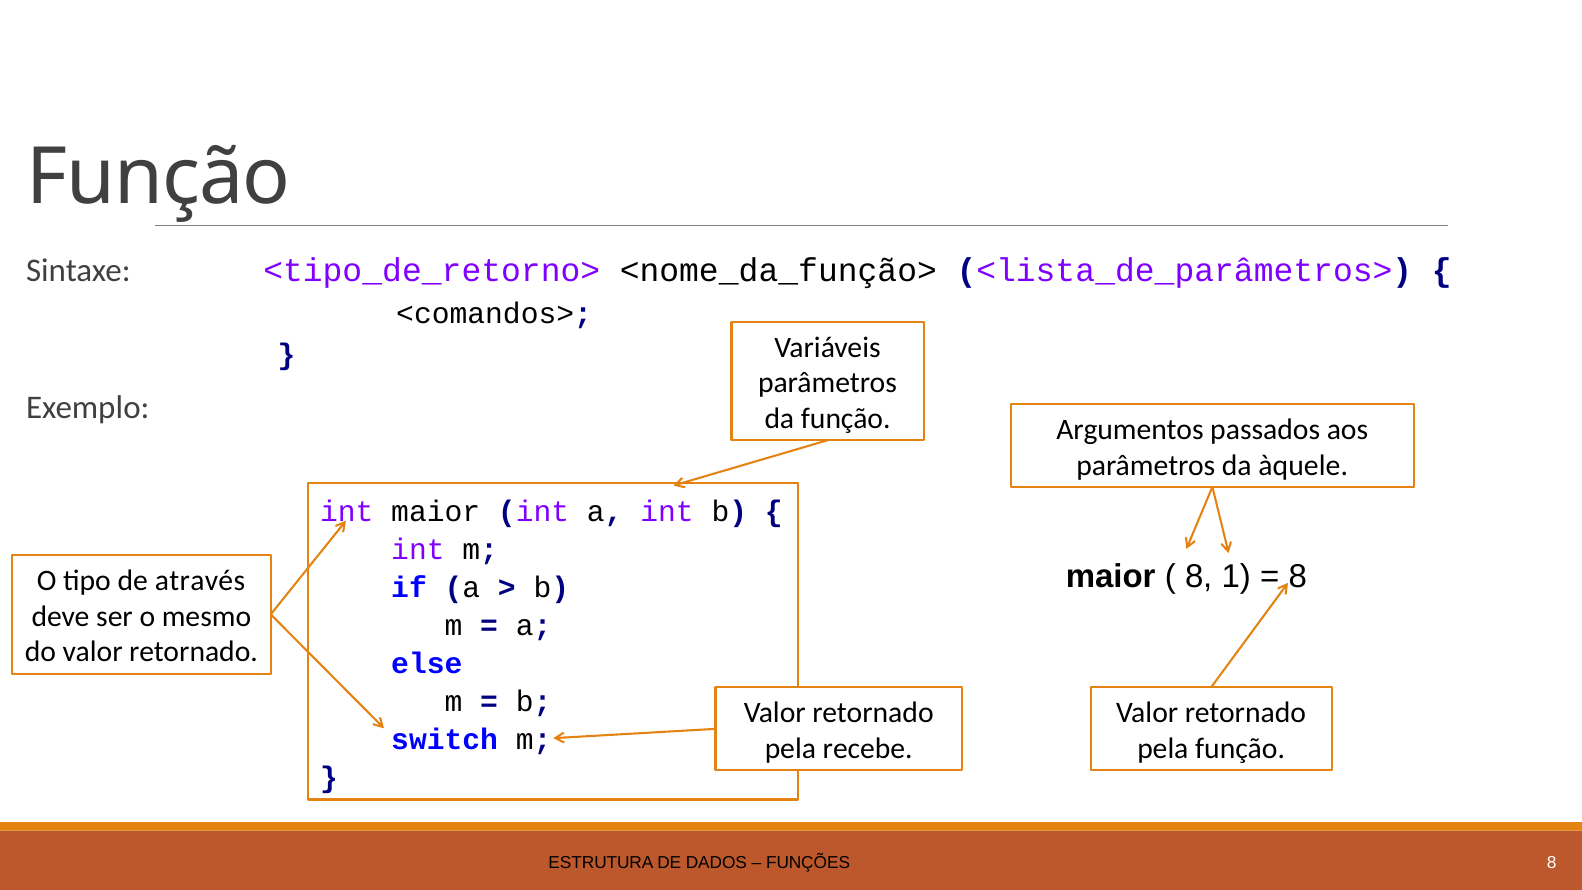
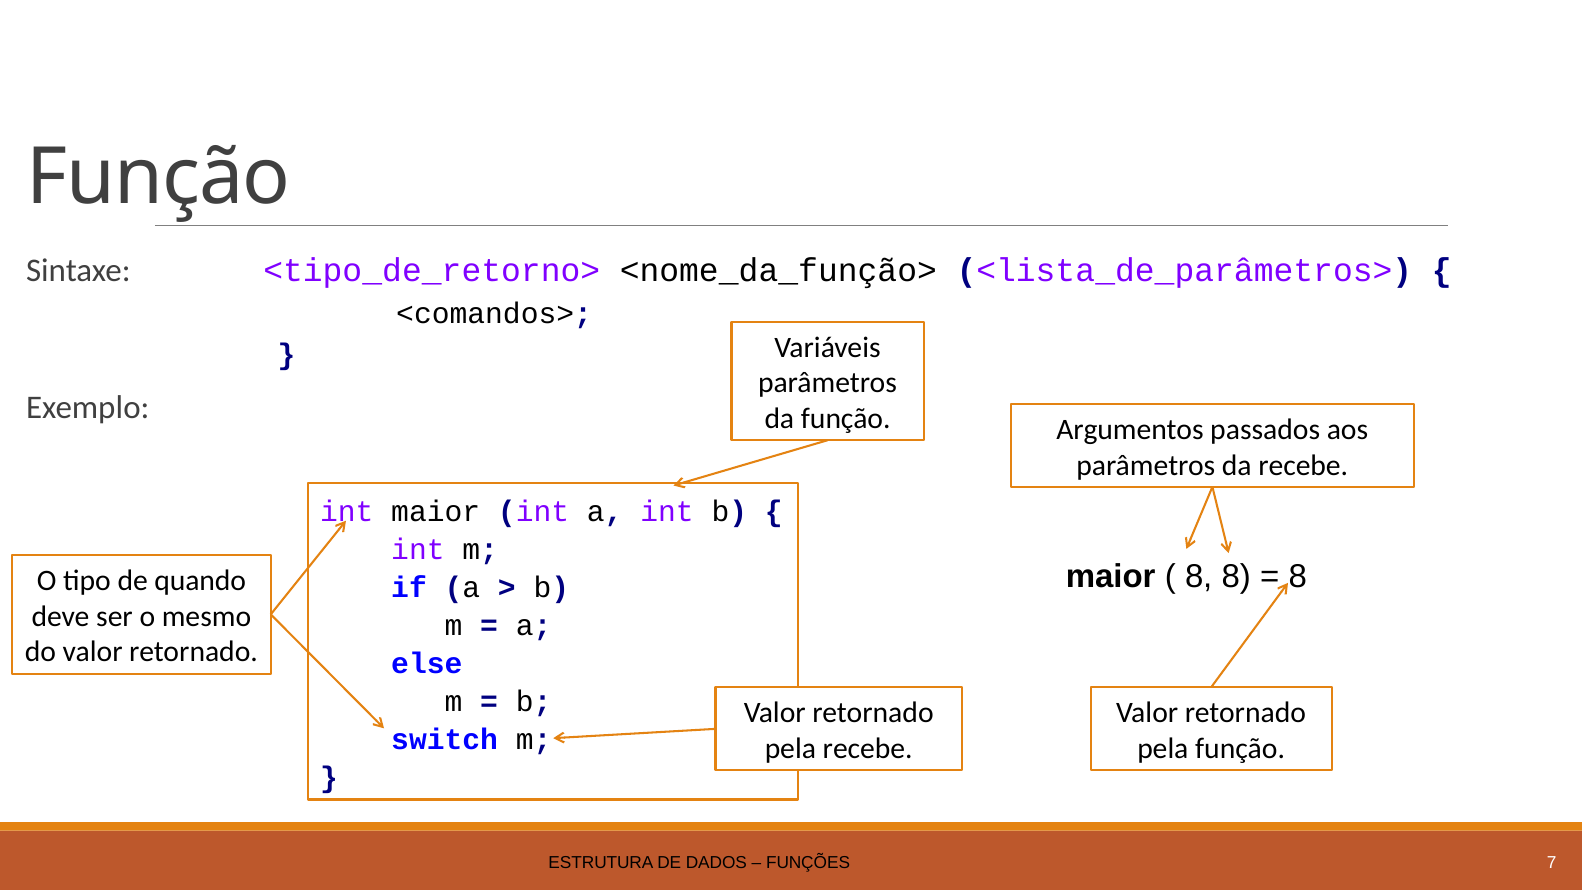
da àquele: àquele -> recebe (1303, 465)
8 1: 1 -> 8 (1236, 577)
através: através -> quando (200, 581)
FUNÇÕES 8: 8 -> 7 (1552, 863)
